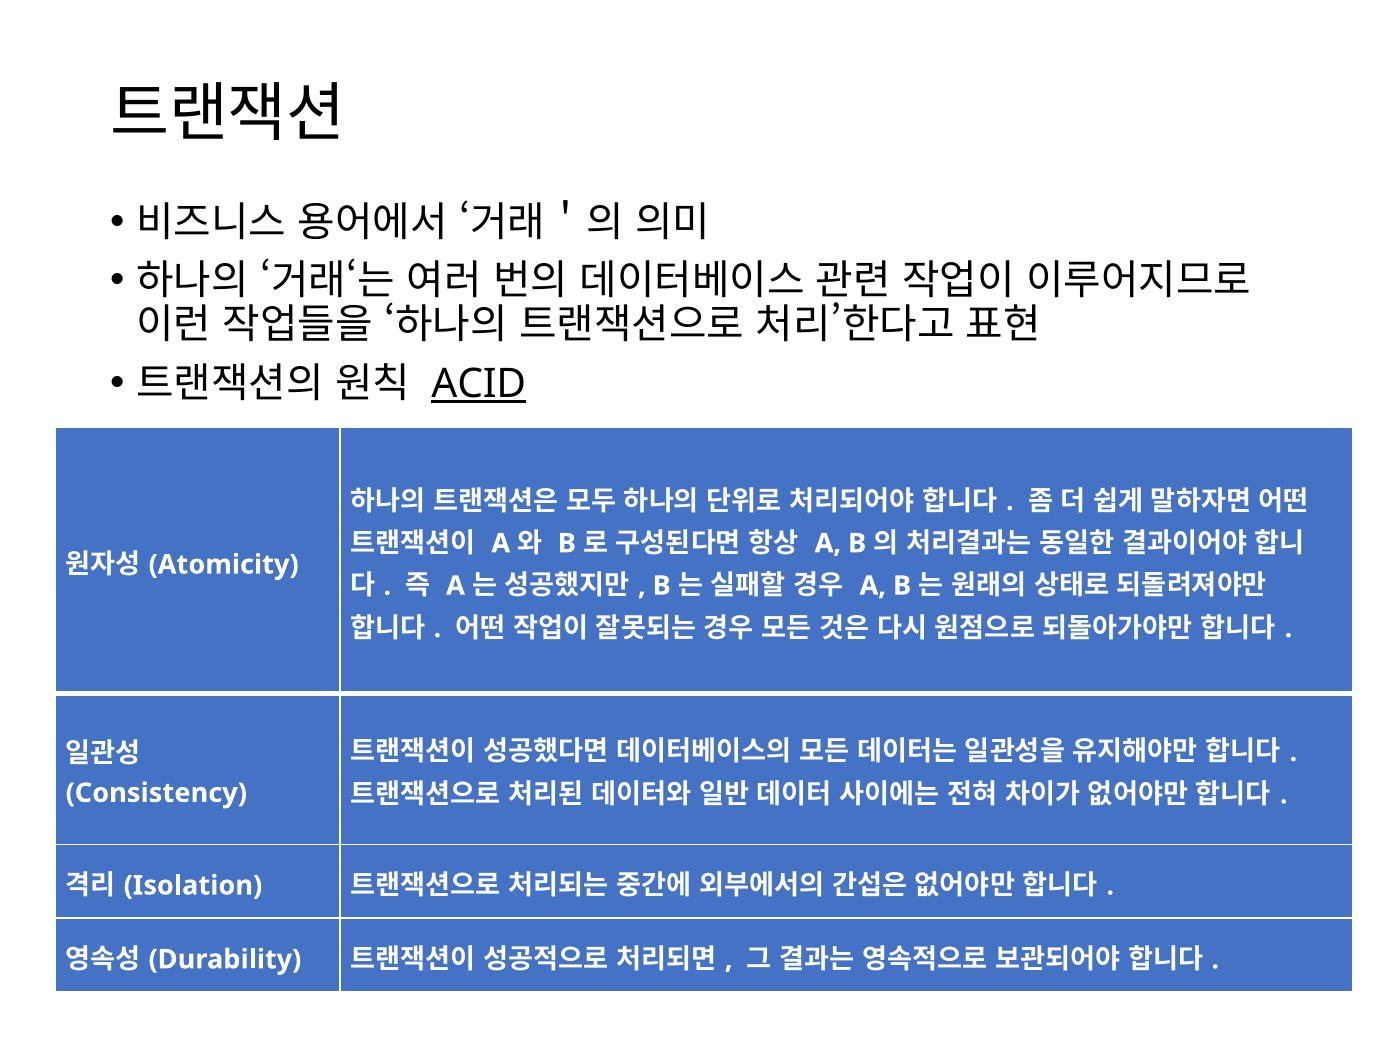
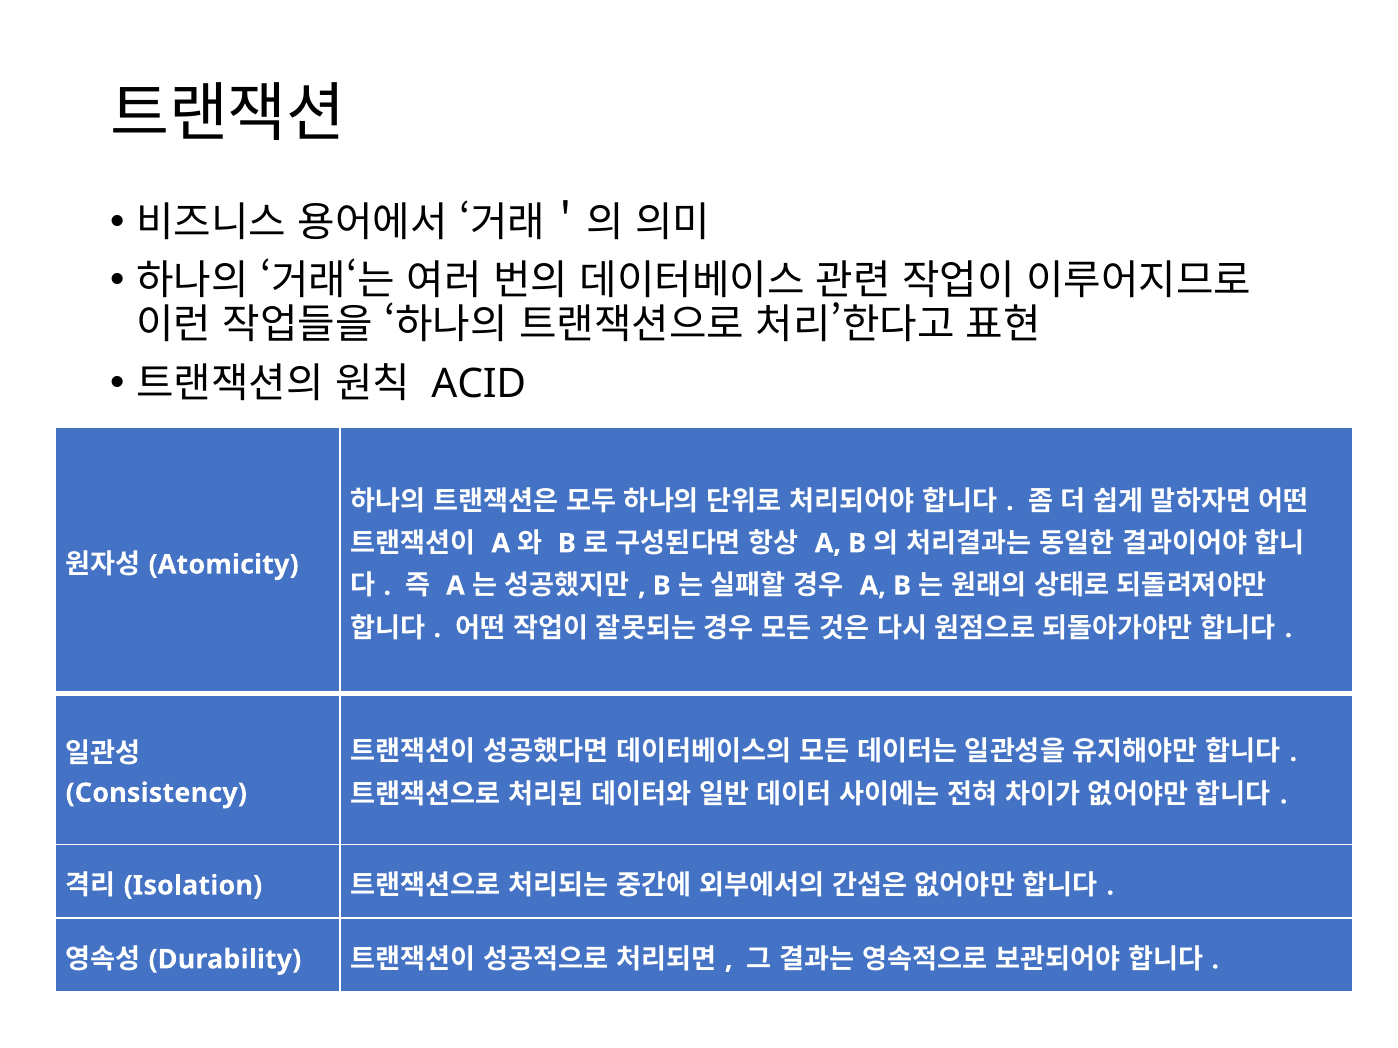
ACID underline: present -> none (479, 384)
